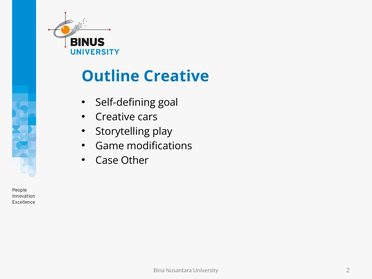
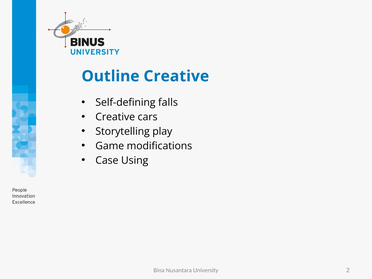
goal: goal -> falls (168, 102)
Other: Other -> Using (135, 160)
